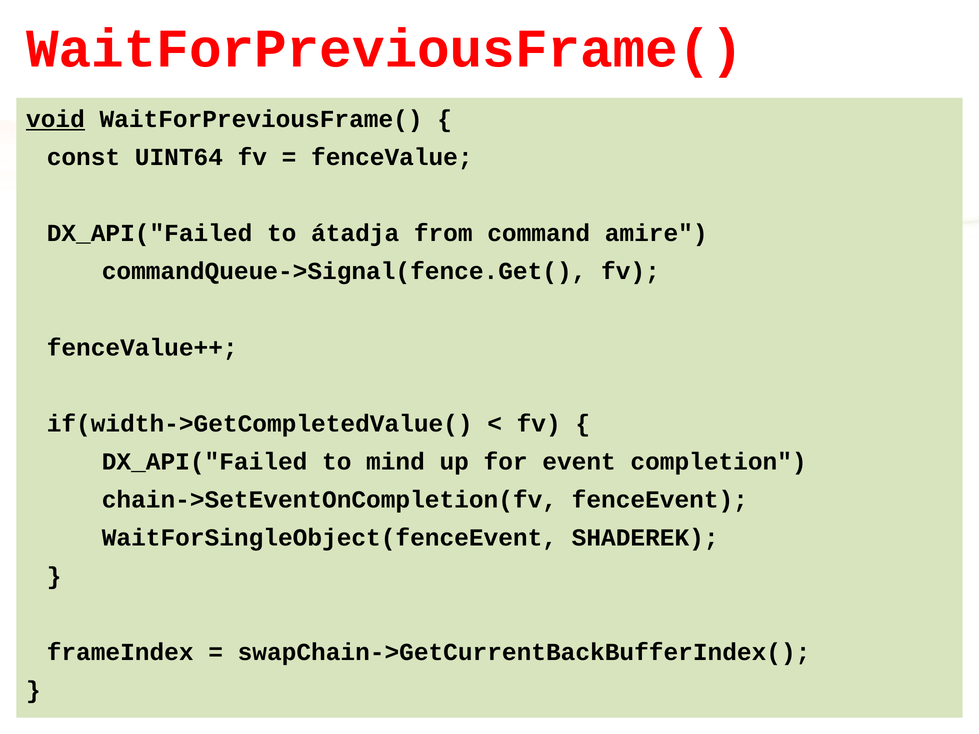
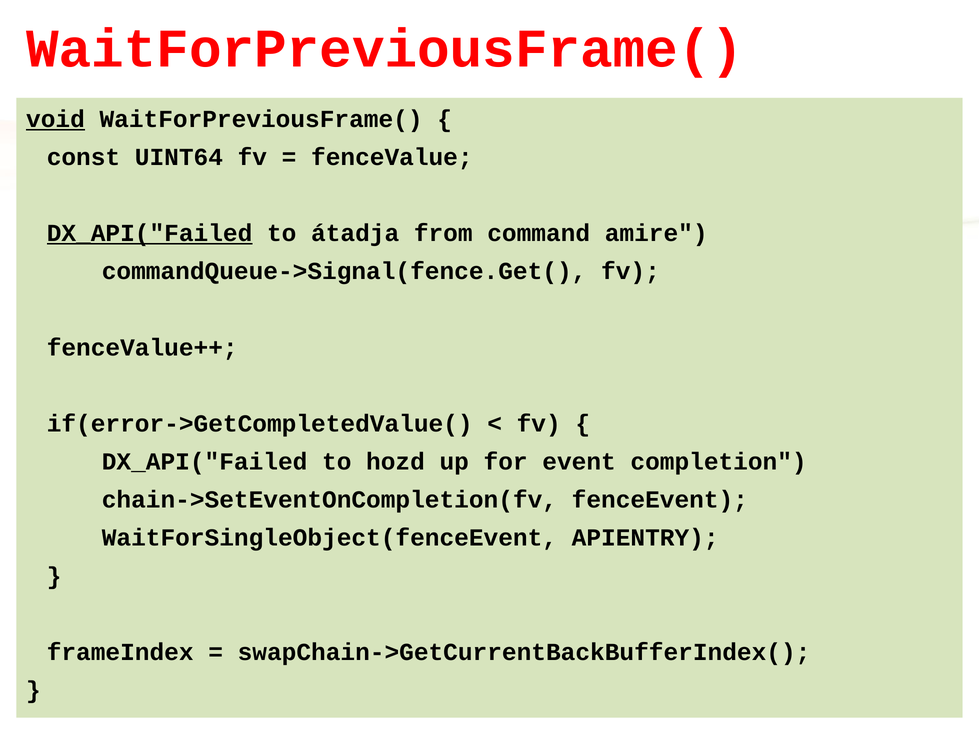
DX_API("Failed underline: none -> present (150, 233)
if(width->GetCompletedValue(: if(width->GetCompletedValue( -> if(error->GetCompletedValue( (260, 424)
mind: mind -> hozd (395, 462)
SHADEREK: SHADEREK -> APIENTRY (645, 538)
